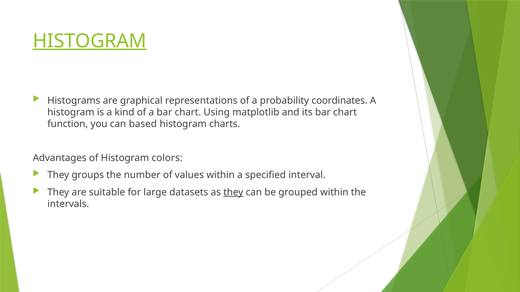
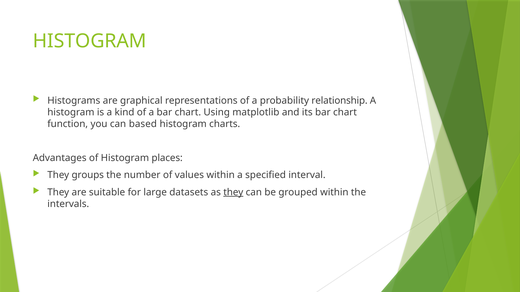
HISTOGRAM underline: present -> none (90, 41)
coordinates: coordinates -> relationship (340, 101)
colors: colors -> places (167, 158)
